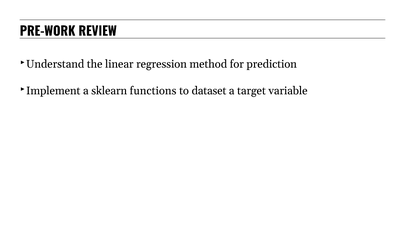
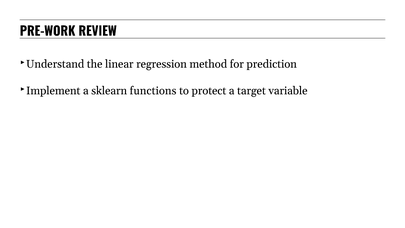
dataset: dataset -> protect (209, 90)
